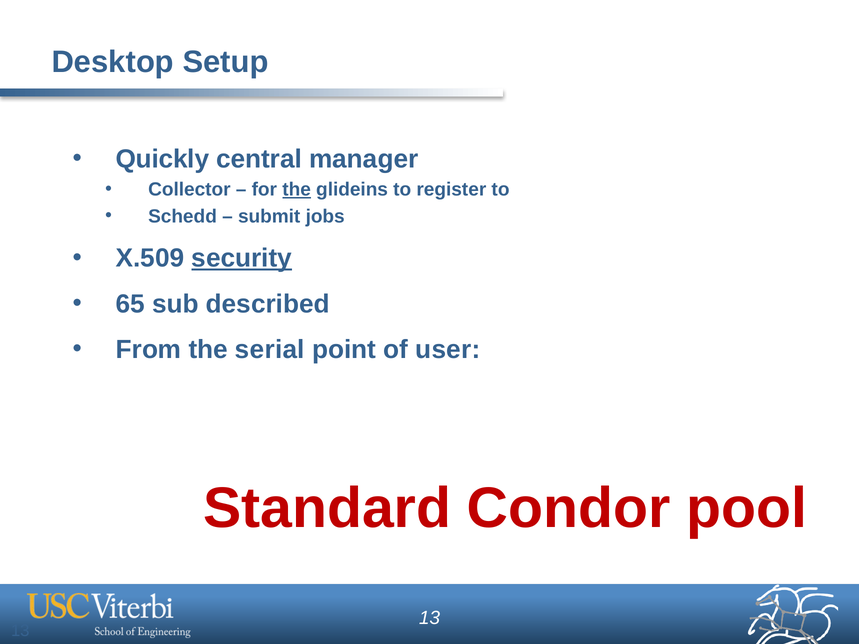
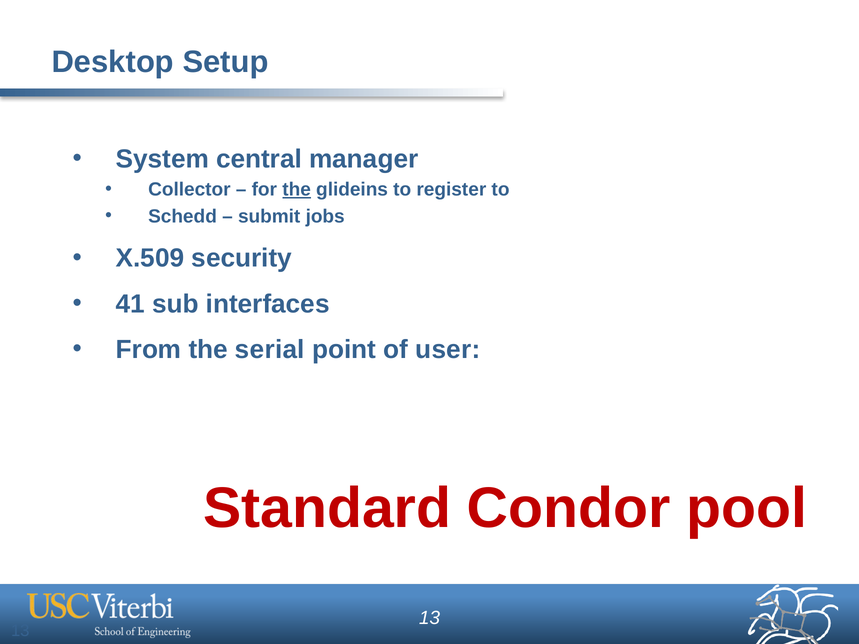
Quickly: Quickly -> System (162, 159)
security underline: present -> none (242, 258)
65: 65 -> 41 (130, 304)
described: described -> interfaces (268, 304)
